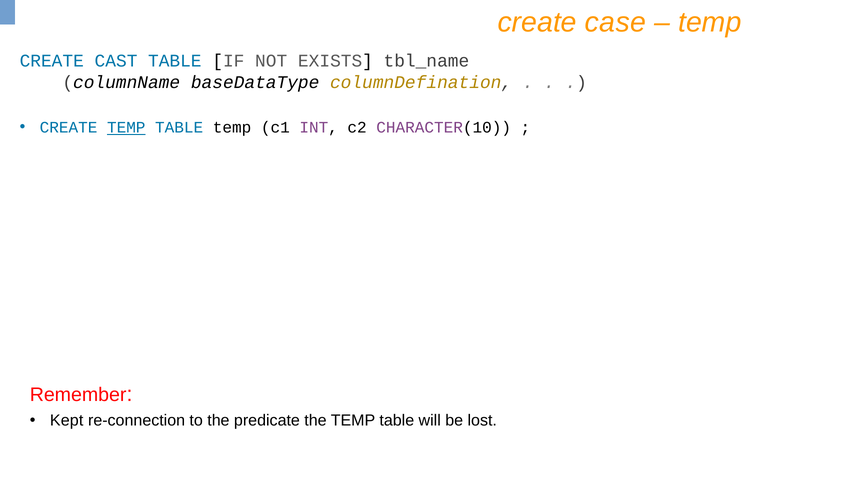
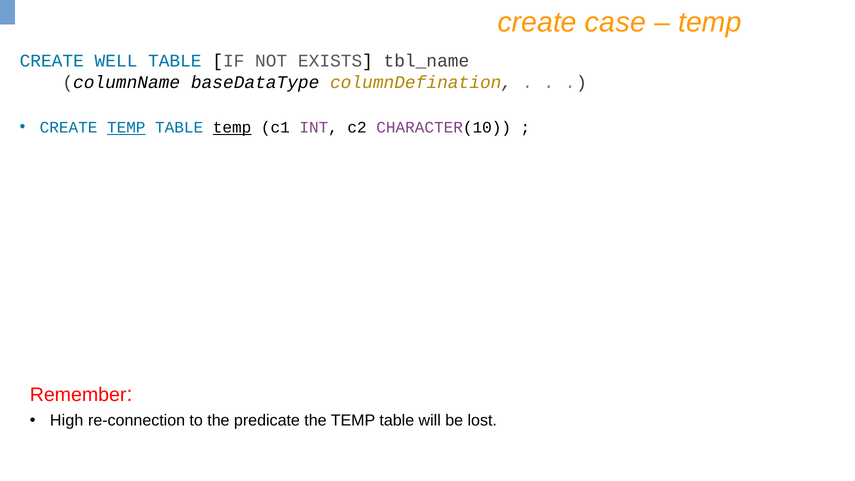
CAST: CAST -> WELL (116, 61)
temp underline: none -> present (232, 127)
Kept: Kept -> High (67, 421)
